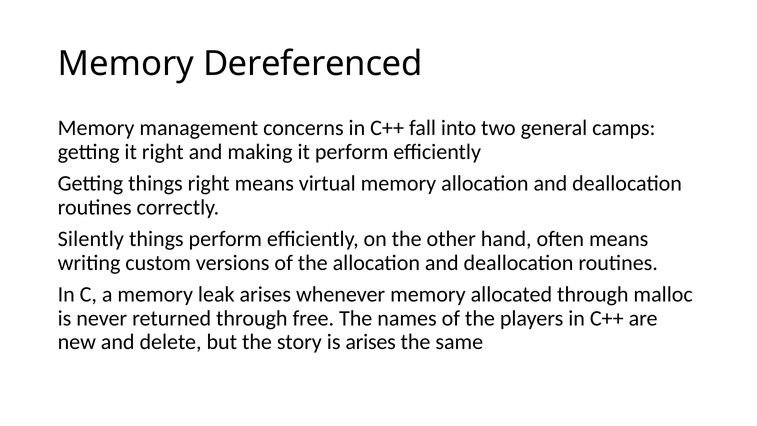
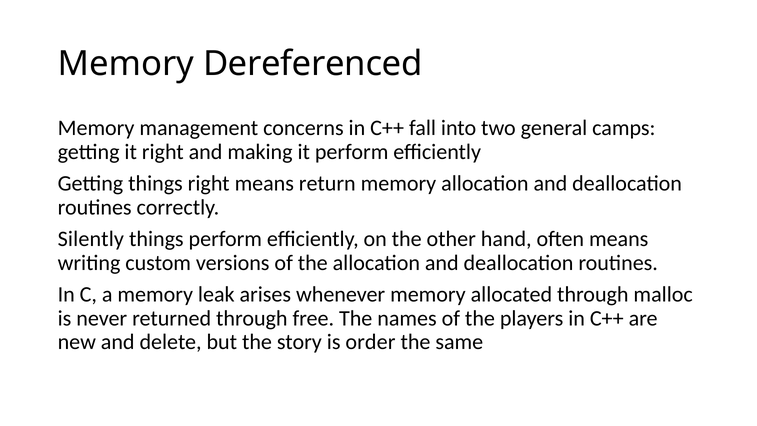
virtual: virtual -> return (327, 183)
is arises: arises -> order (370, 342)
